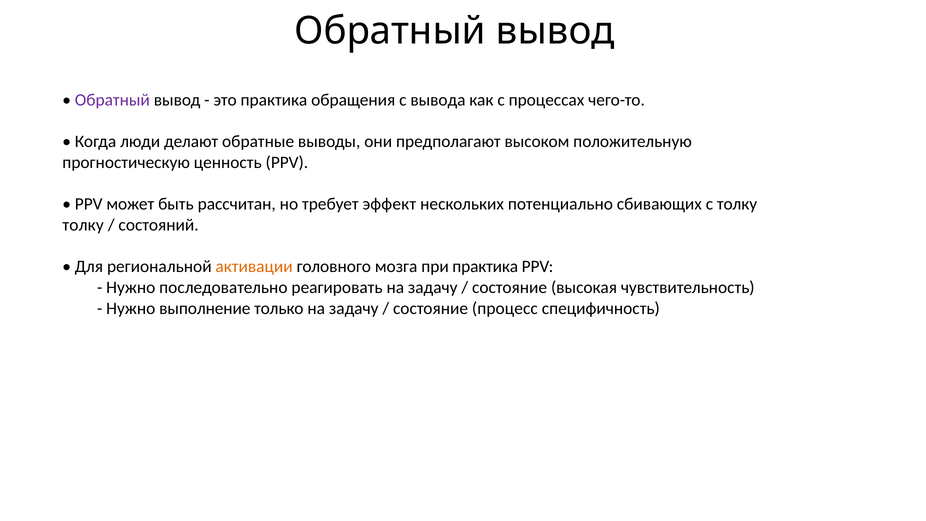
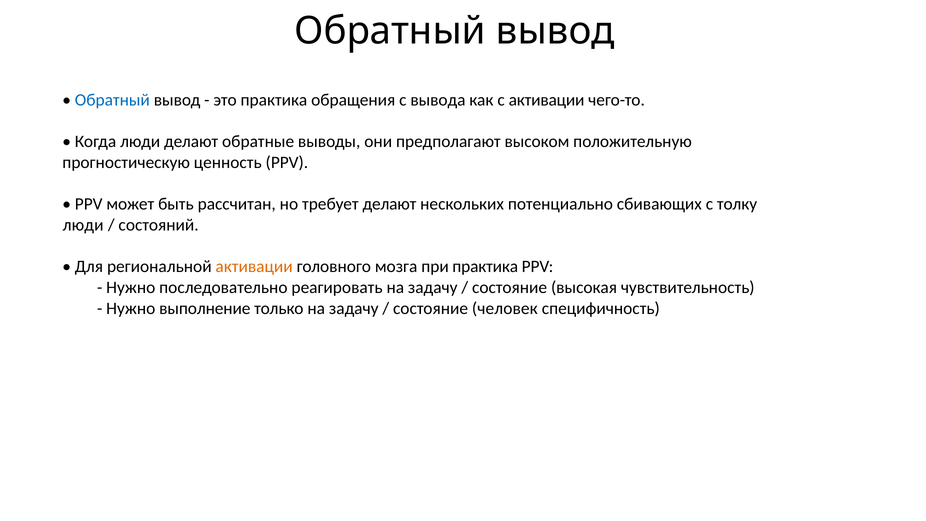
Обратный colour: purple -> blue (112, 100)
с процессах: процессах -> активации (547, 100)
требует эффект: эффект -> делают (389, 204)
толку: толку -> люди (83, 225)
процесс: процесс -> человек (505, 308)
